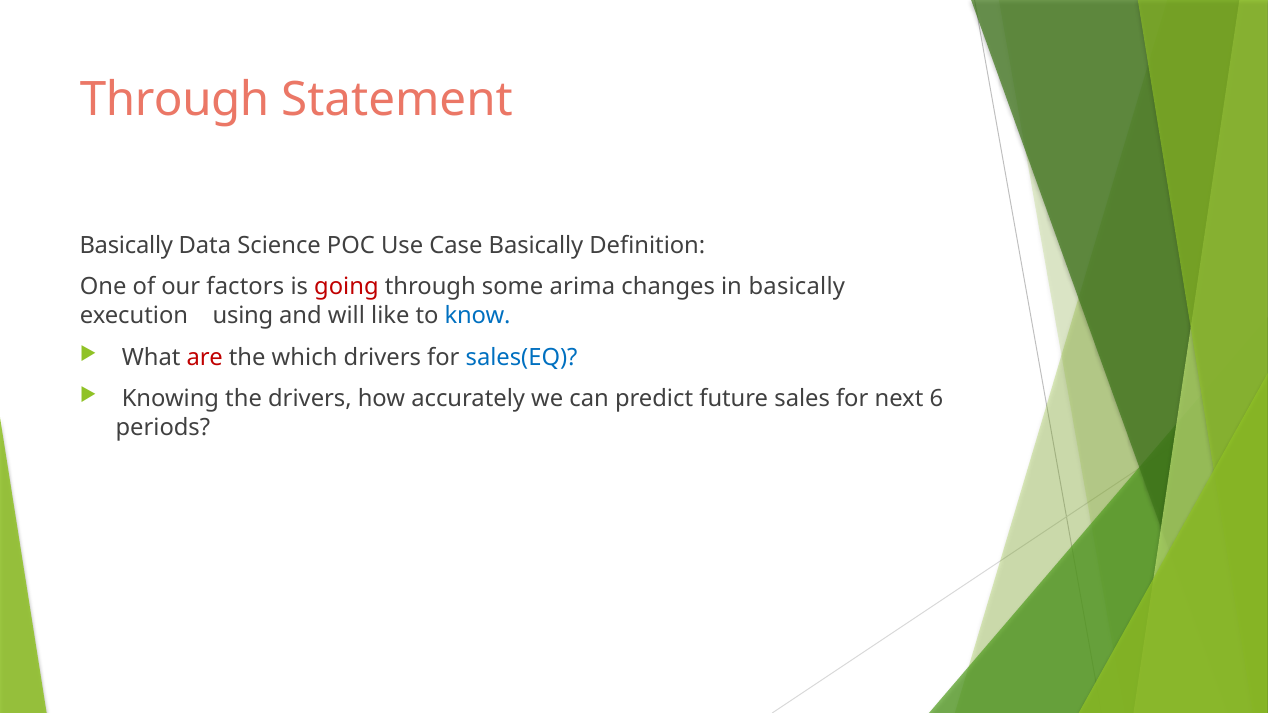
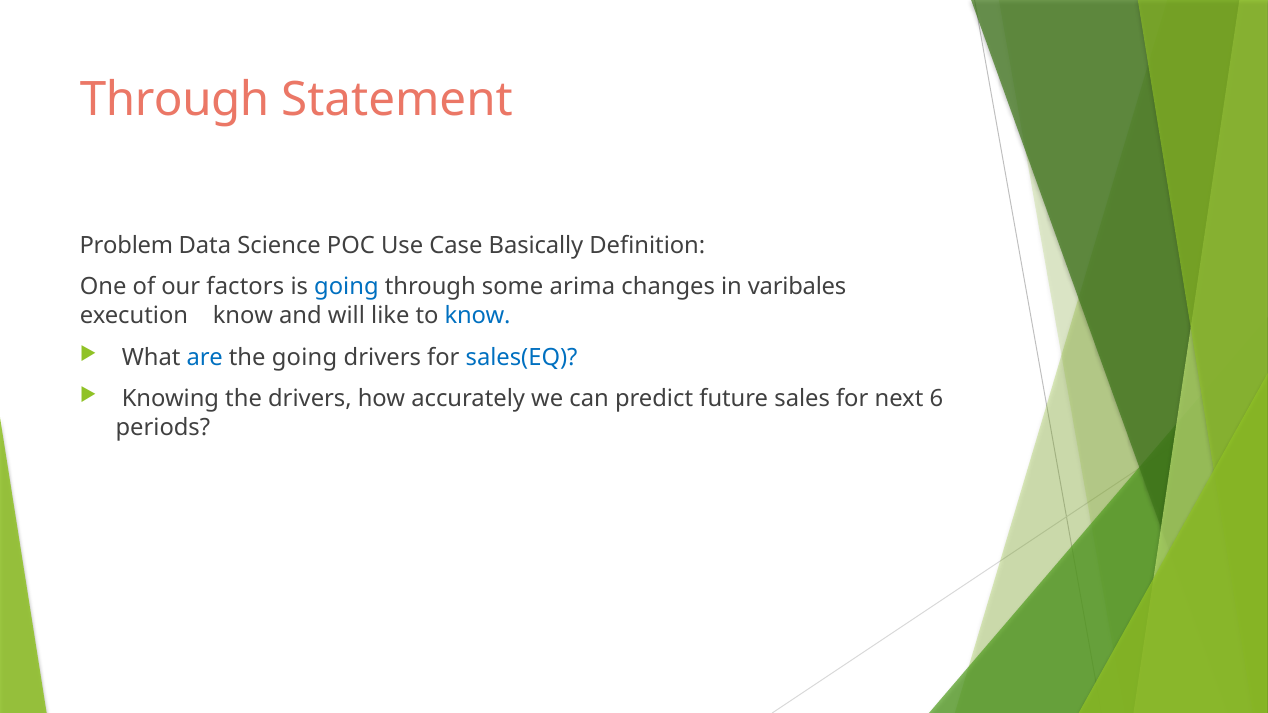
Basically: Basically -> Problem (126, 245)
going colour: red -> blue (346, 287)
in basically: basically -> varibales (797, 287)
execution using: using -> know (243, 316)
are colour: red -> blue (205, 357)
the which: which -> going (305, 357)
